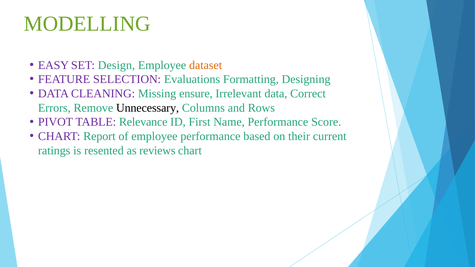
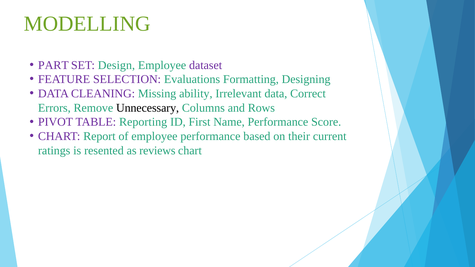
EASY: EASY -> PART (53, 65)
dataset colour: orange -> purple (206, 65)
ensure: ensure -> ability (196, 94)
Relevance: Relevance -> Reporting (143, 122)
